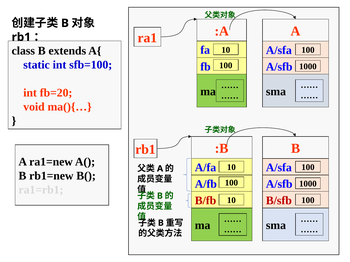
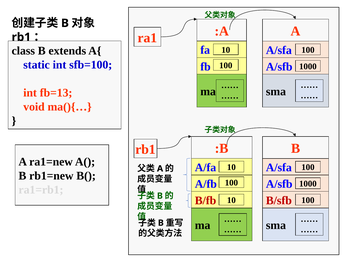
fb=20: fb=20 -> fb=13 (56, 93)
